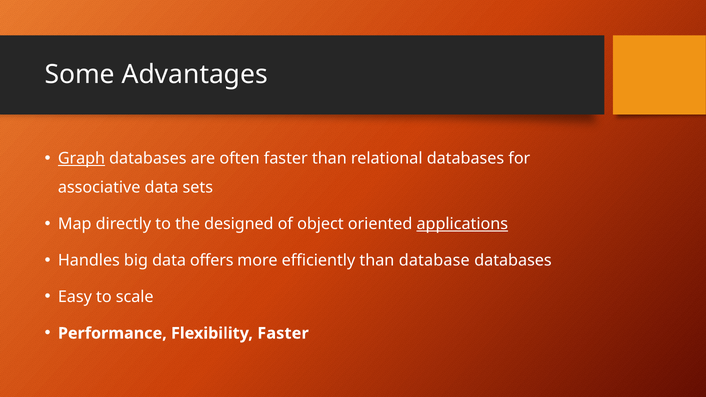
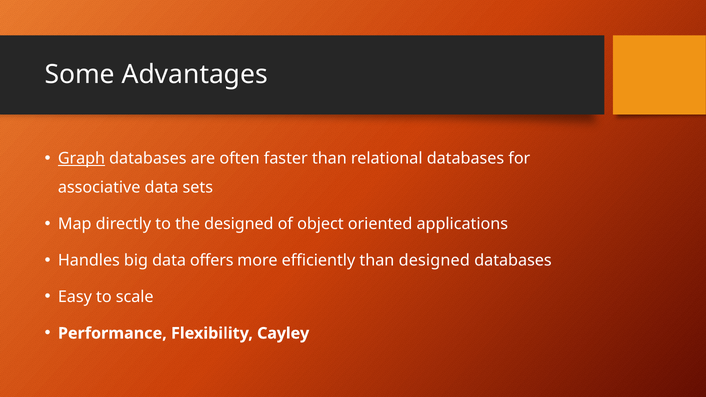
applications underline: present -> none (462, 224)
than database: database -> designed (434, 261)
Flexibility Faster: Faster -> Cayley (283, 333)
